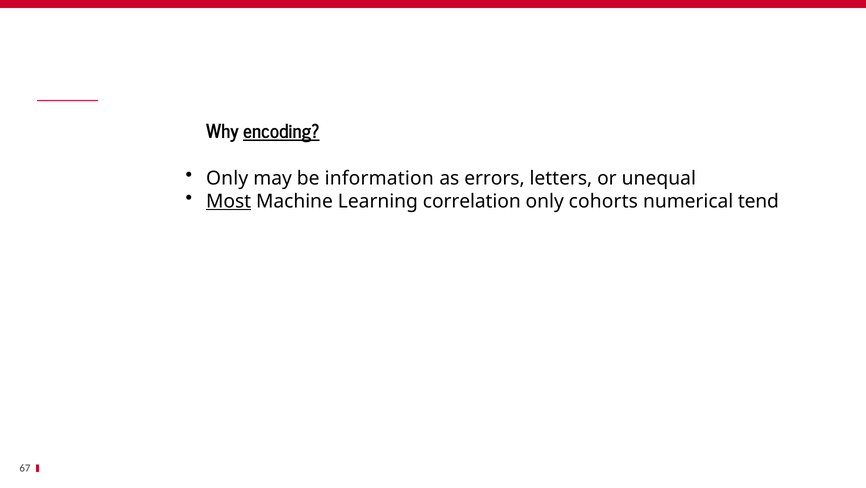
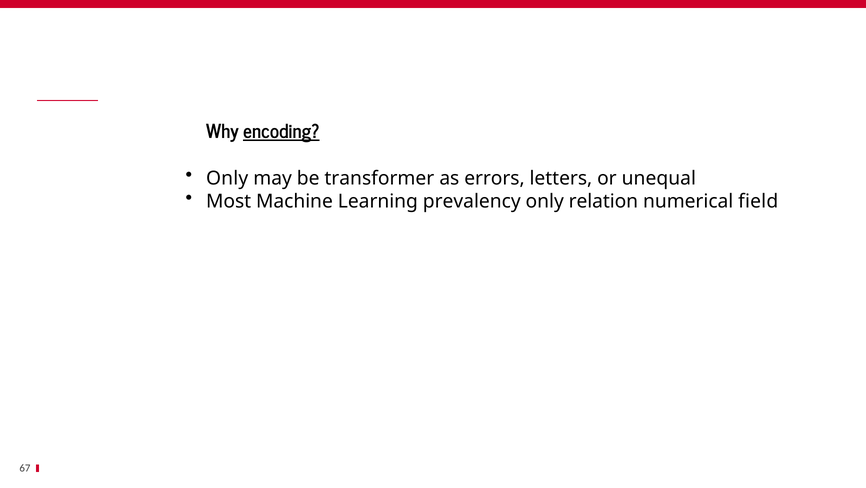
information: information -> transformer (379, 178)
Most underline: present -> none (229, 201)
correlation: correlation -> prevalency (472, 201)
cohorts: cohorts -> relation (603, 201)
tend: tend -> field (758, 201)
